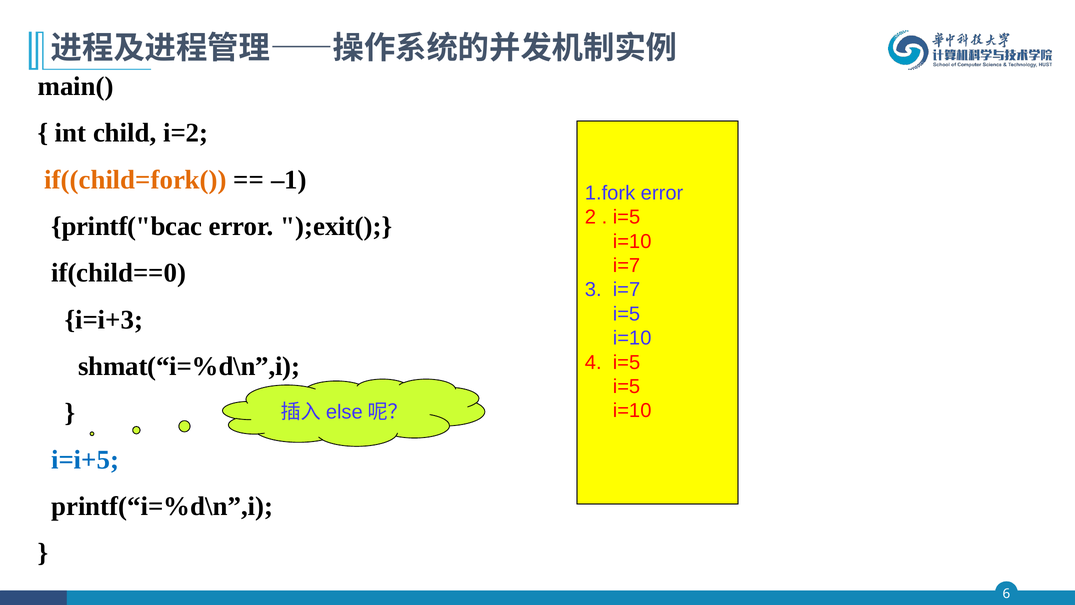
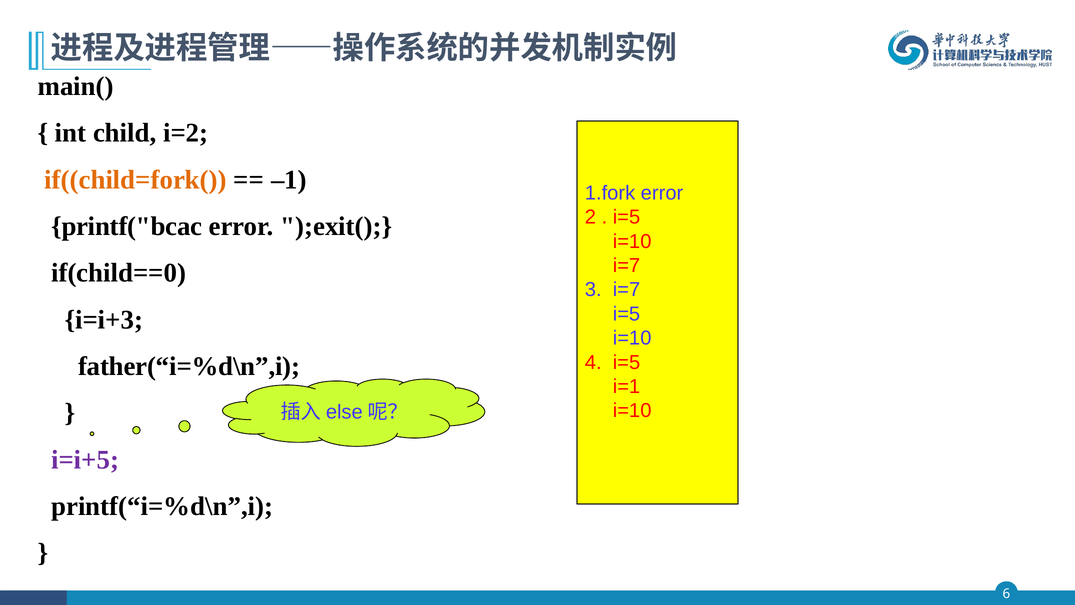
shmat(“i=%d\n”,i: shmat(“i=%d\n”,i -> father(“i=%d\n”,i (189, 366)
i=5: i=5 -> i=1 (627, 386)
i=i+5 colour: blue -> purple (85, 460)
